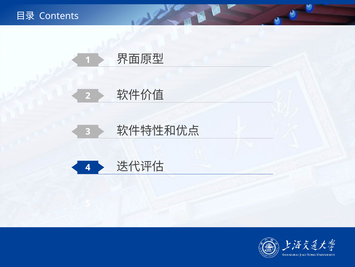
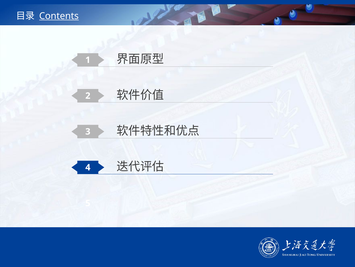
Contents underline: none -> present (59, 16)
